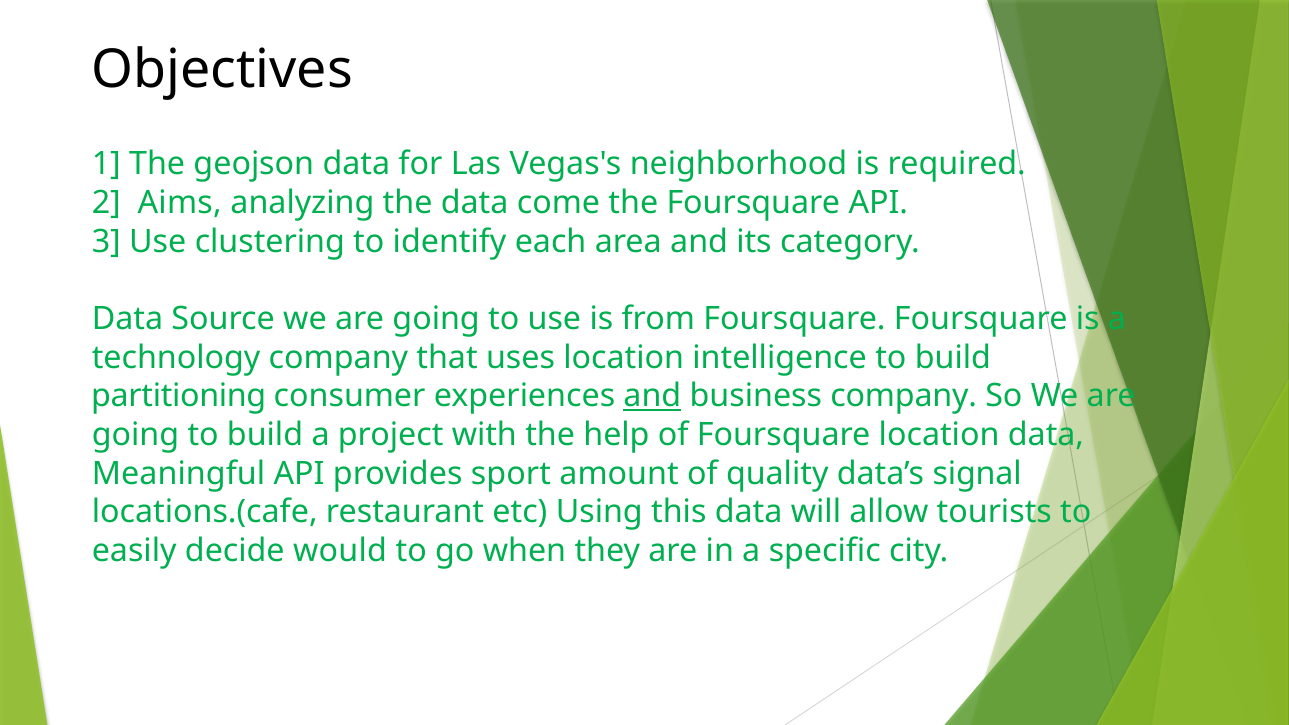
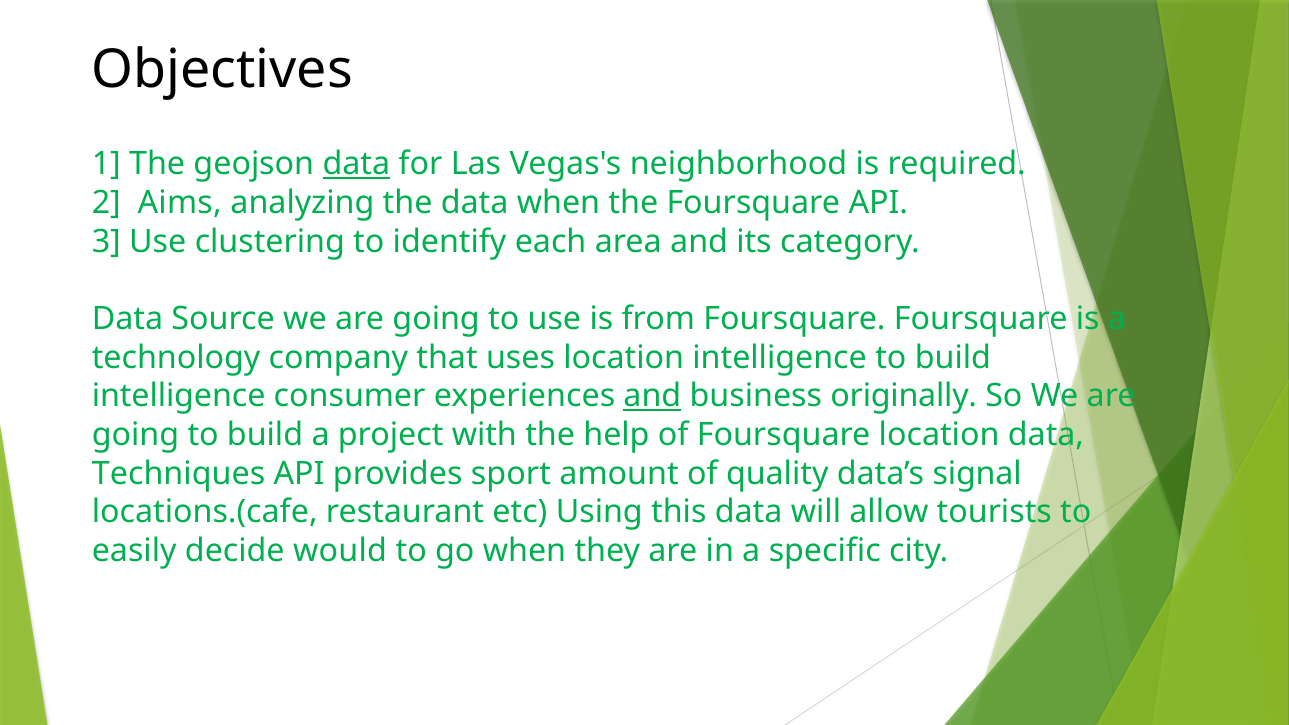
data underline: none -> present (356, 164)
data come: come -> when (558, 203)
partitioning: partitioning -> intelligence (179, 396)
business company: company -> originally (904, 396)
Meaningful: Meaningful -> Techniques (179, 473)
